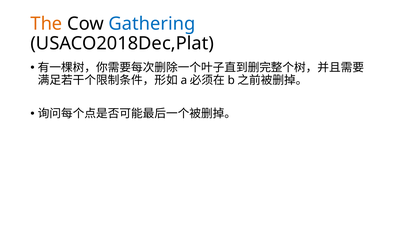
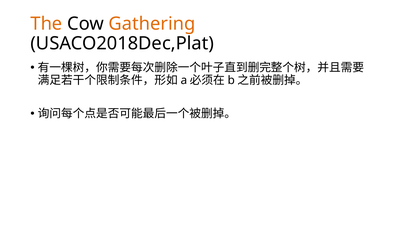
Gathering colour: blue -> orange (152, 24)
